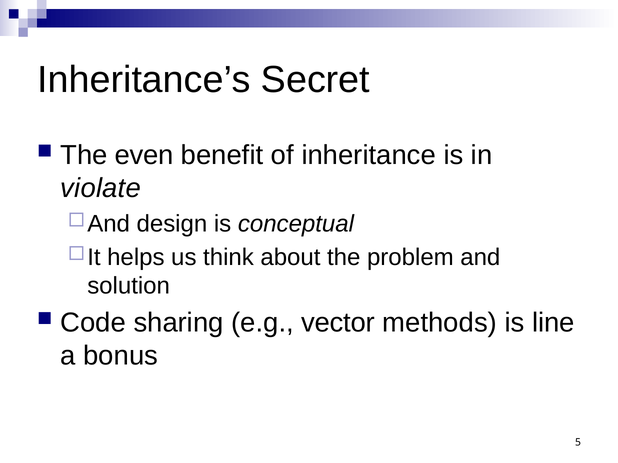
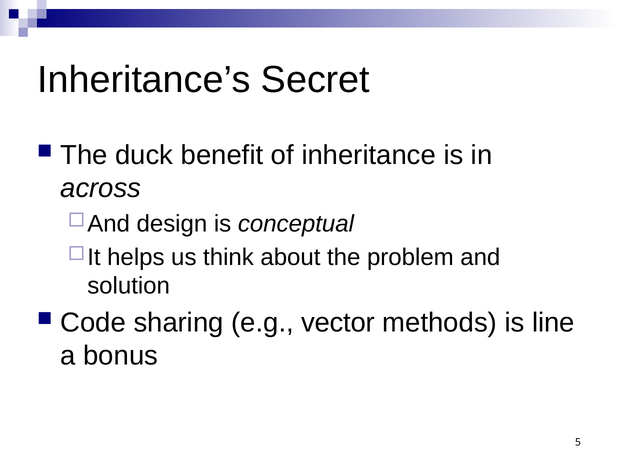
even: even -> duck (144, 155)
violate: violate -> across (101, 188)
